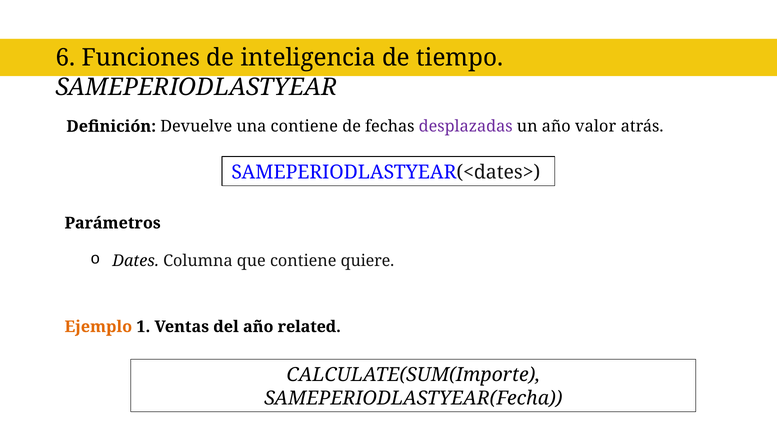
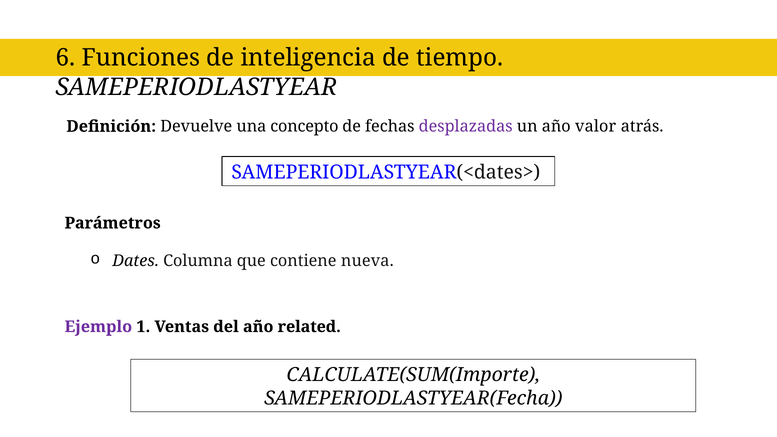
una contiene: contiene -> concepto (304, 126)
quiere: quiere -> nueva (367, 261)
Ejemplo colour: orange -> purple (98, 327)
